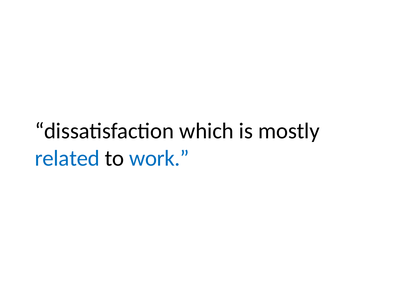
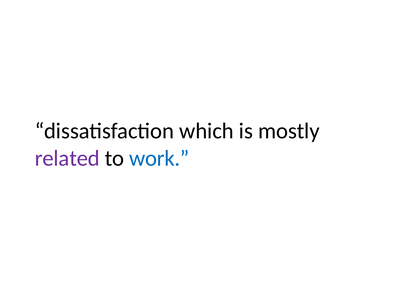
related colour: blue -> purple (67, 158)
